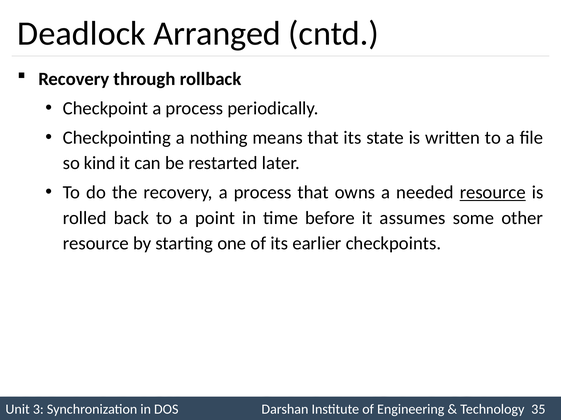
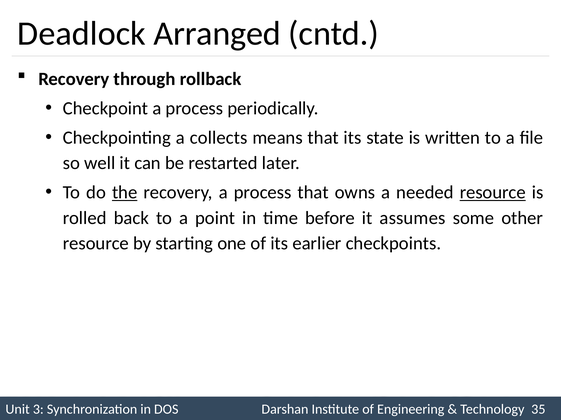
nothing: nothing -> collects (219, 138)
kind: kind -> well (100, 163)
the underline: none -> present (125, 193)
